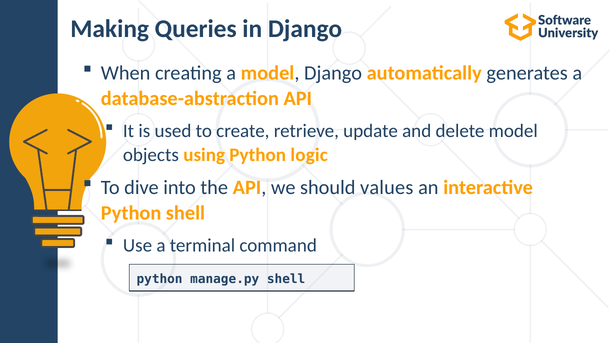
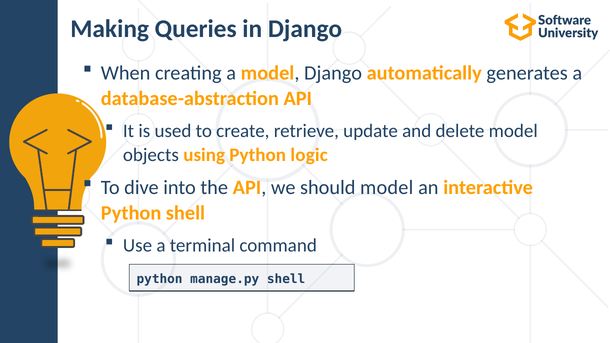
should values: values -> model (387, 188)
